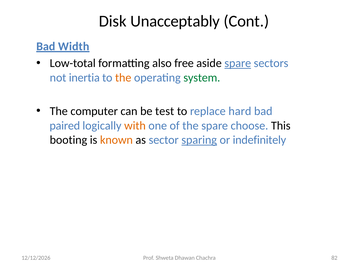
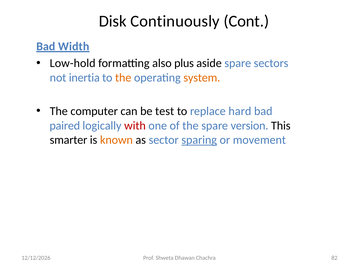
Unacceptably: Unacceptably -> Continuously (175, 21)
Low-total: Low-total -> Low-hold (73, 63)
free: free -> plus (184, 63)
spare underline: present -> none (238, 63)
system colour: green -> orange (202, 77)
with colour: orange -> red (135, 125)
choose: choose -> version (249, 125)
booting: booting -> smarter (69, 140)
indefinitely: indefinitely -> movement (259, 140)
